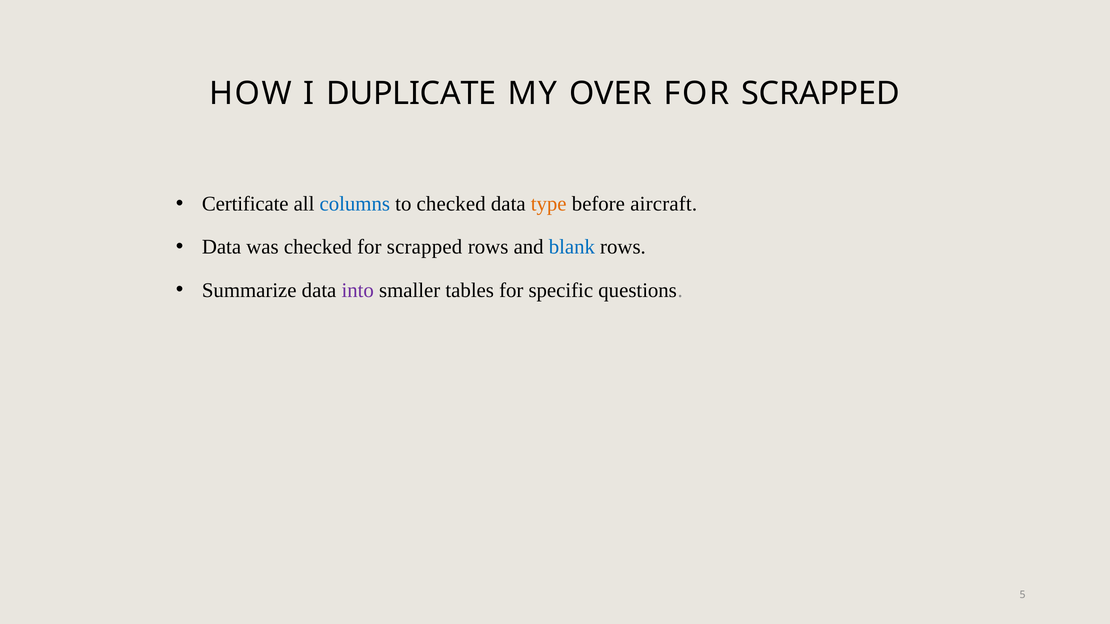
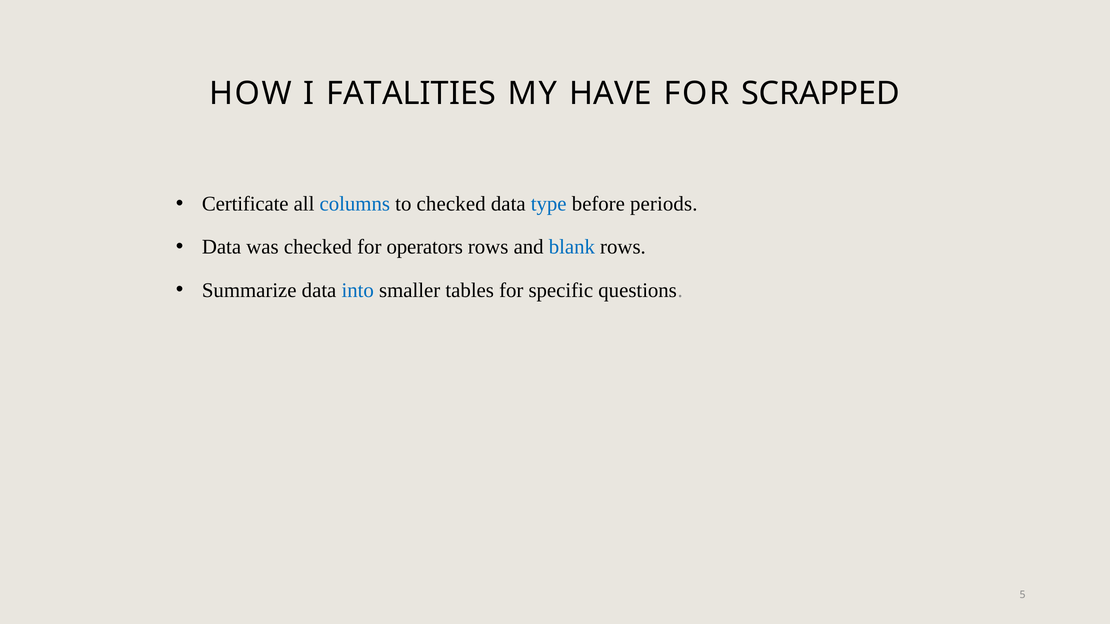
DUPLICATE: DUPLICATE -> FATALITIES (411, 93)
OVER: OVER -> HAVE (610, 93)
type colour: orange -> blue (549, 204)
aircraft: aircraft -> periods (664, 204)
checked for scrapped: scrapped -> operators (425, 247)
into colour: purple -> blue (358, 290)
